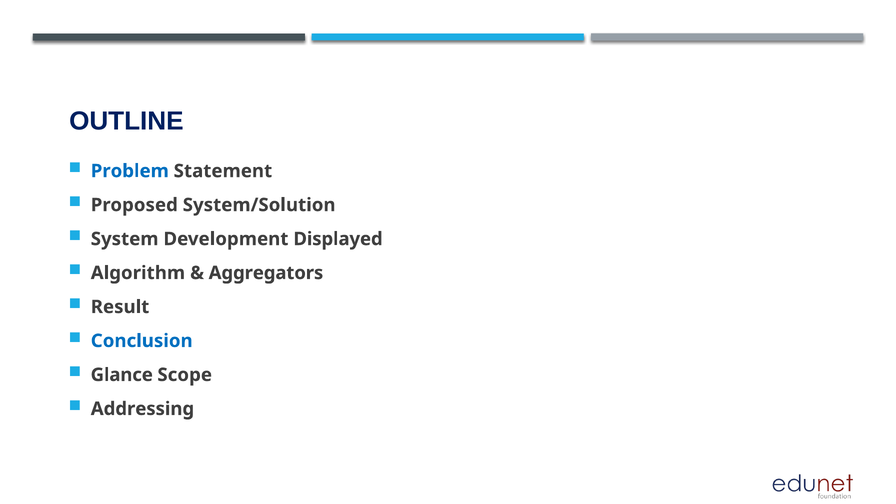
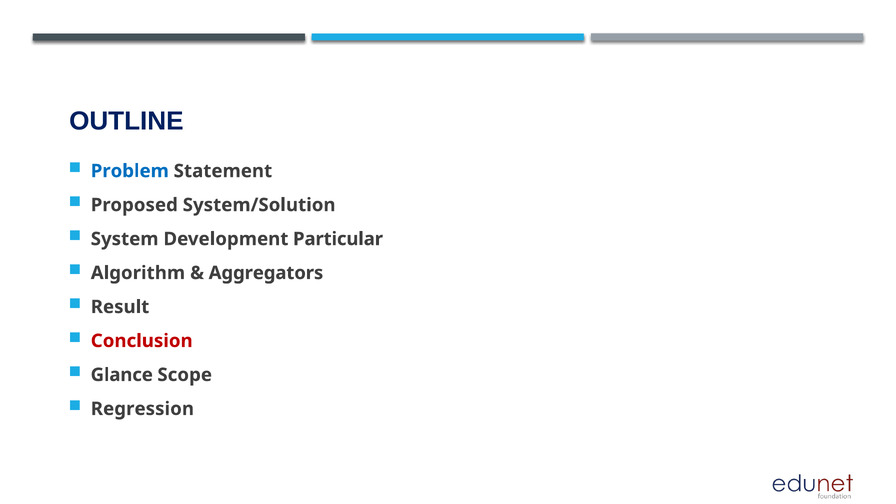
Displayed: Displayed -> Particular (338, 239)
Conclusion colour: blue -> red (142, 341)
Addressing: Addressing -> Regression (142, 409)
